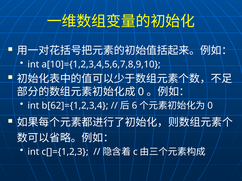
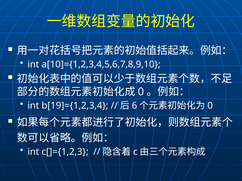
b[62]={1,2,3,4: b[62]={1,2,3,4 -> b[19]={1,2,3,4 (75, 106)
